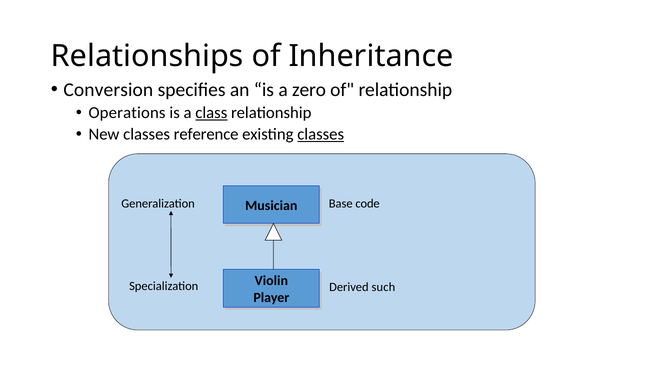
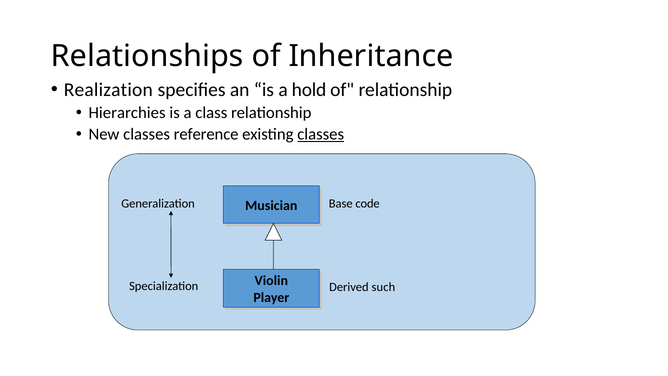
Conversion: Conversion -> Realization (108, 90)
zero: zero -> hold (309, 90)
Operations: Operations -> Hierarchies (127, 113)
class underline: present -> none (211, 113)
